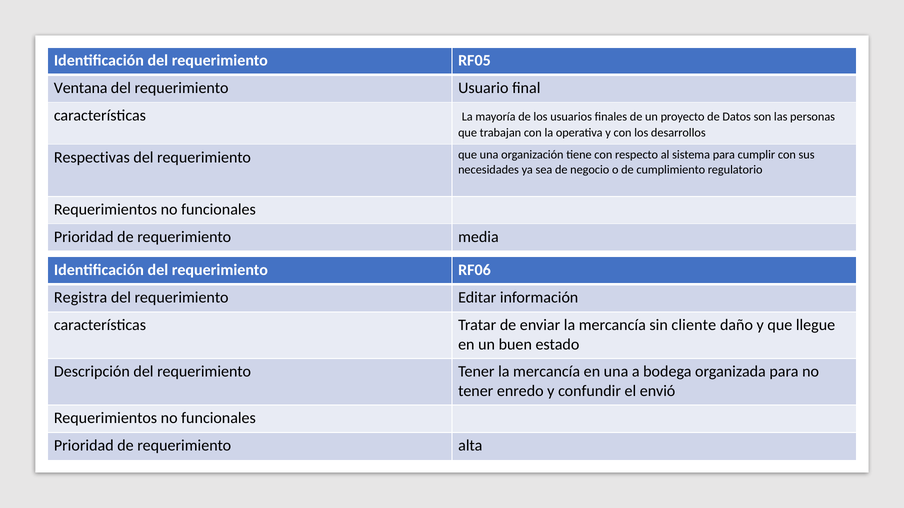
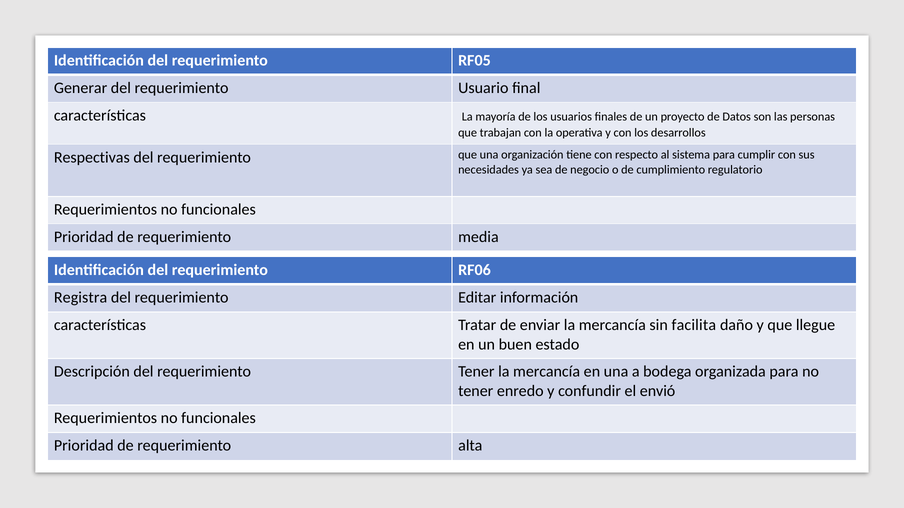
Ventana: Ventana -> Generar (81, 88)
cliente: cliente -> facilita (694, 325)
